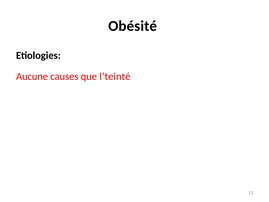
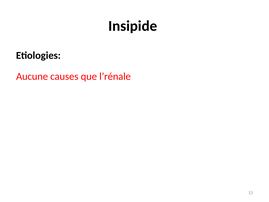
Obésité: Obésité -> Insipide (133, 26)
l’teinté: l’teinté -> l’rénale (115, 76)
